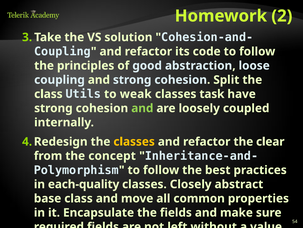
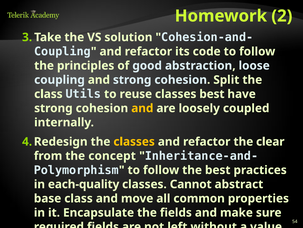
to weak: weak -> reuse (136, 94)
classes task: task -> best (212, 94)
and colour: light green -> yellow (142, 108)
Closely: Closely -> Cannot (191, 184)
